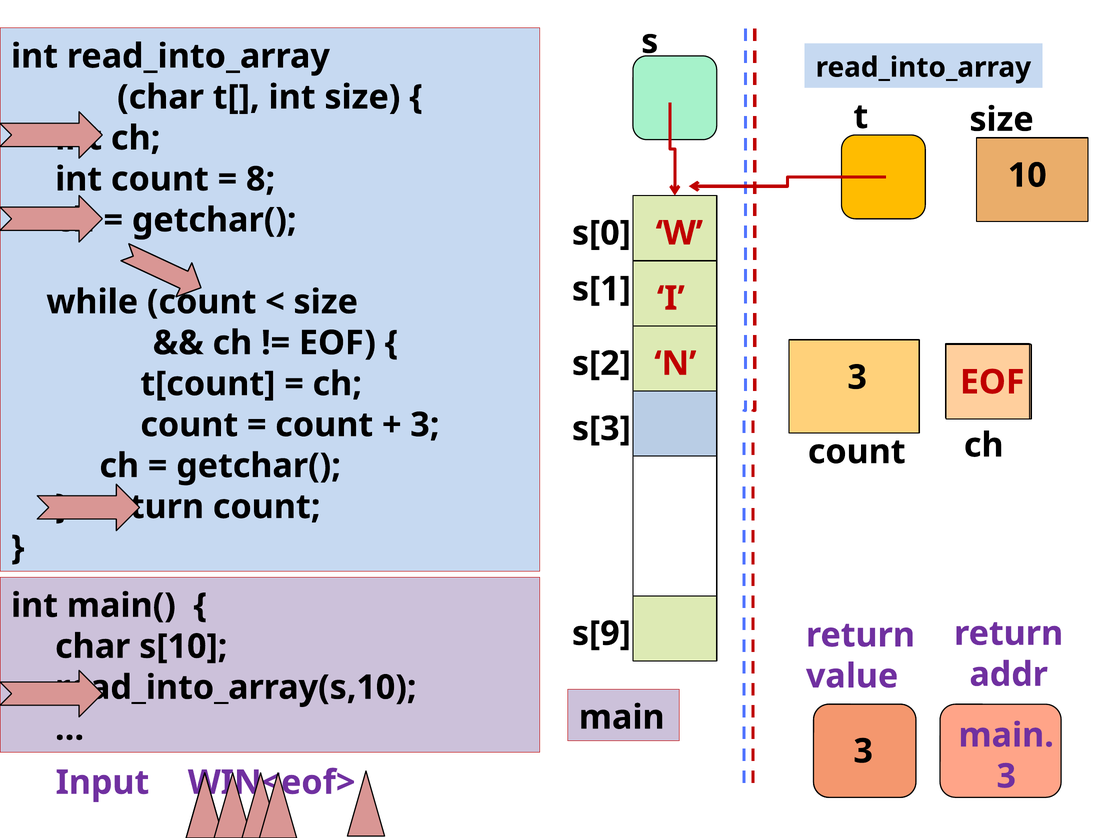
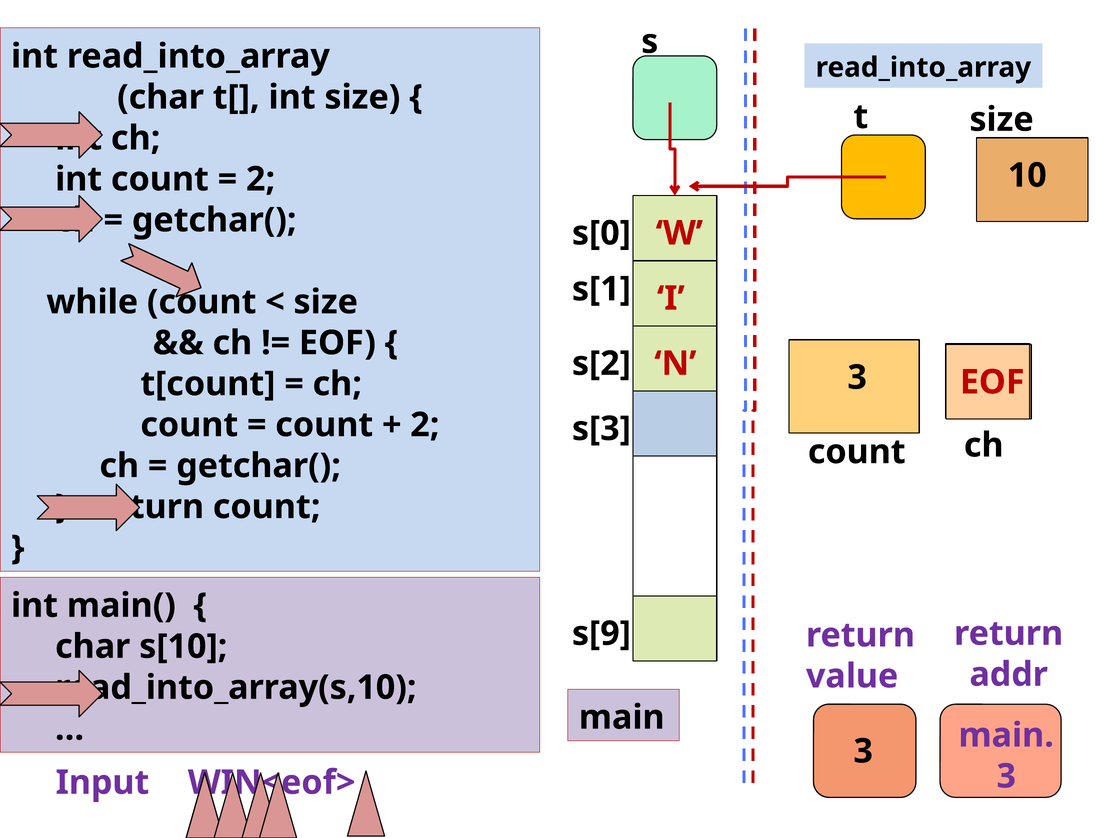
8: 8 -> 2 (261, 179)
3: 3 -> 2 (425, 425)
